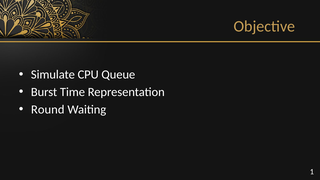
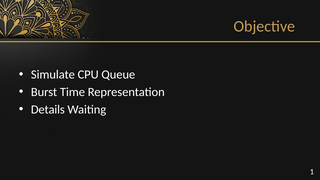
Round: Round -> Details (48, 109)
